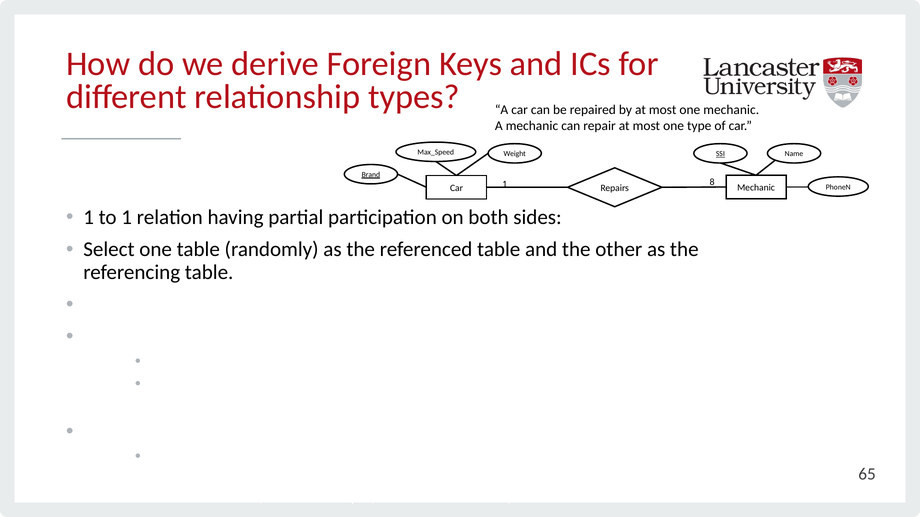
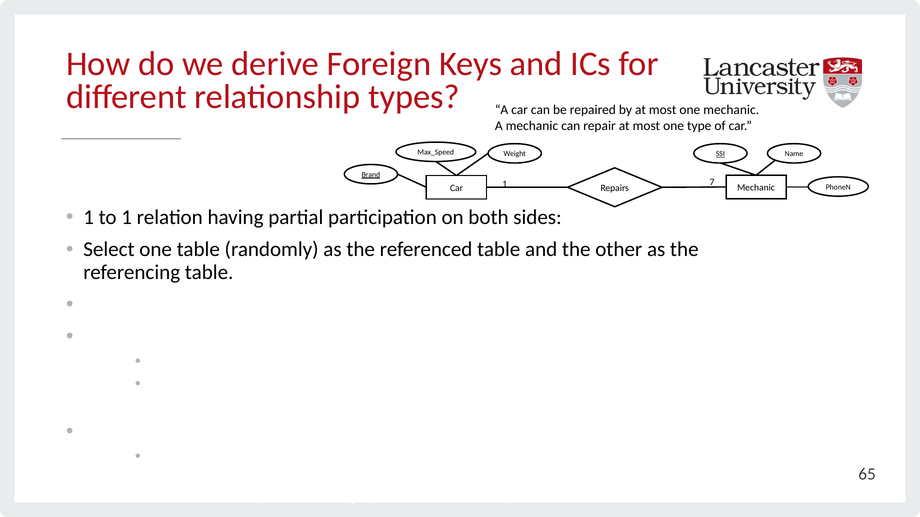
8: 8 -> 7 (712, 182)
